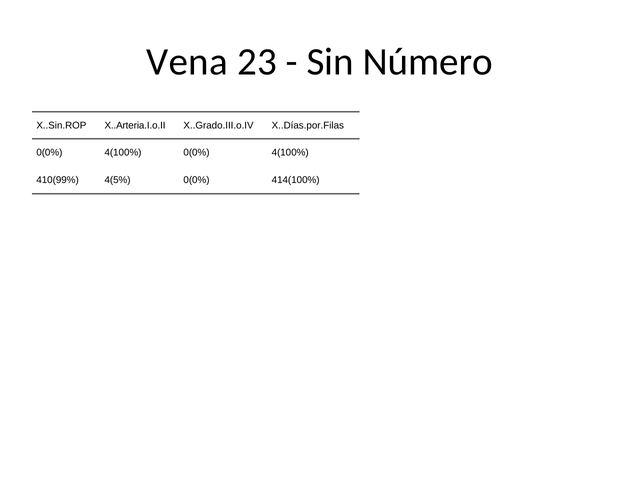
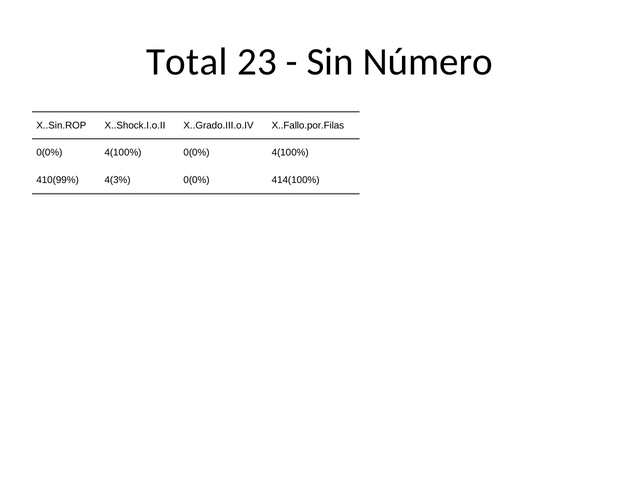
Vena: Vena -> Total (187, 62)
X..Arteria.I.o.II: X..Arteria.I.o.II -> X..Shock.I.o.II (135, 126)
X..Días.por.Filas: X..Días.por.Filas -> X..Fallo.por.Filas (308, 126)
4(5%: 4(5% -> 4(3% (118, 180)
